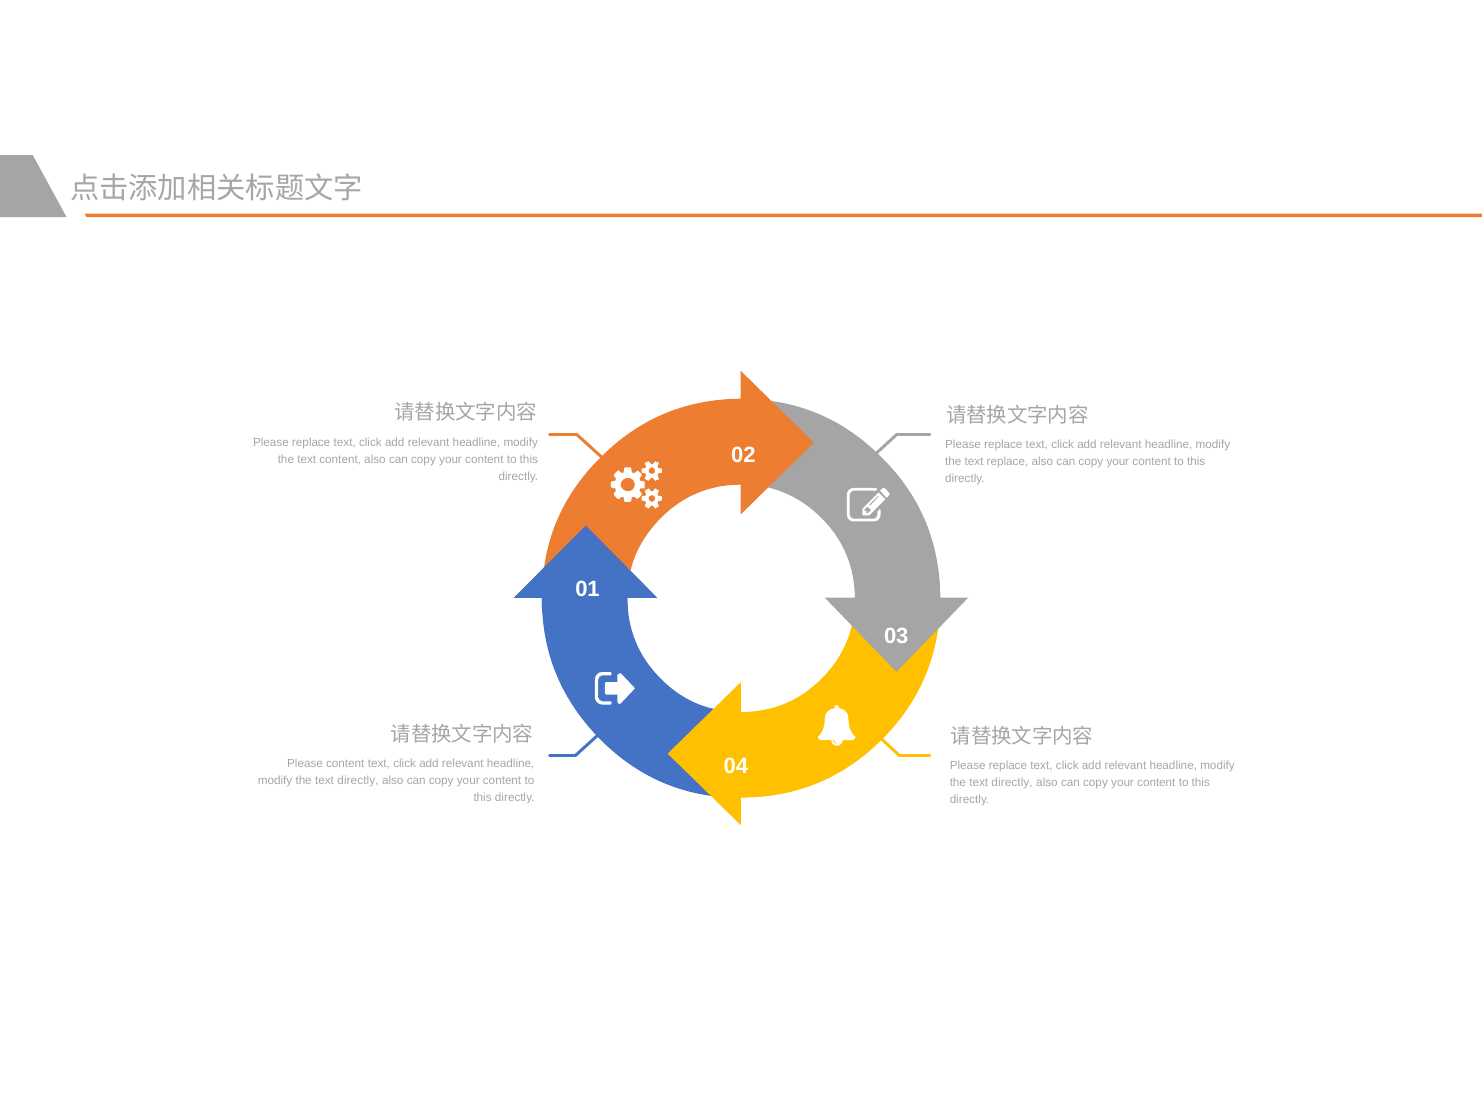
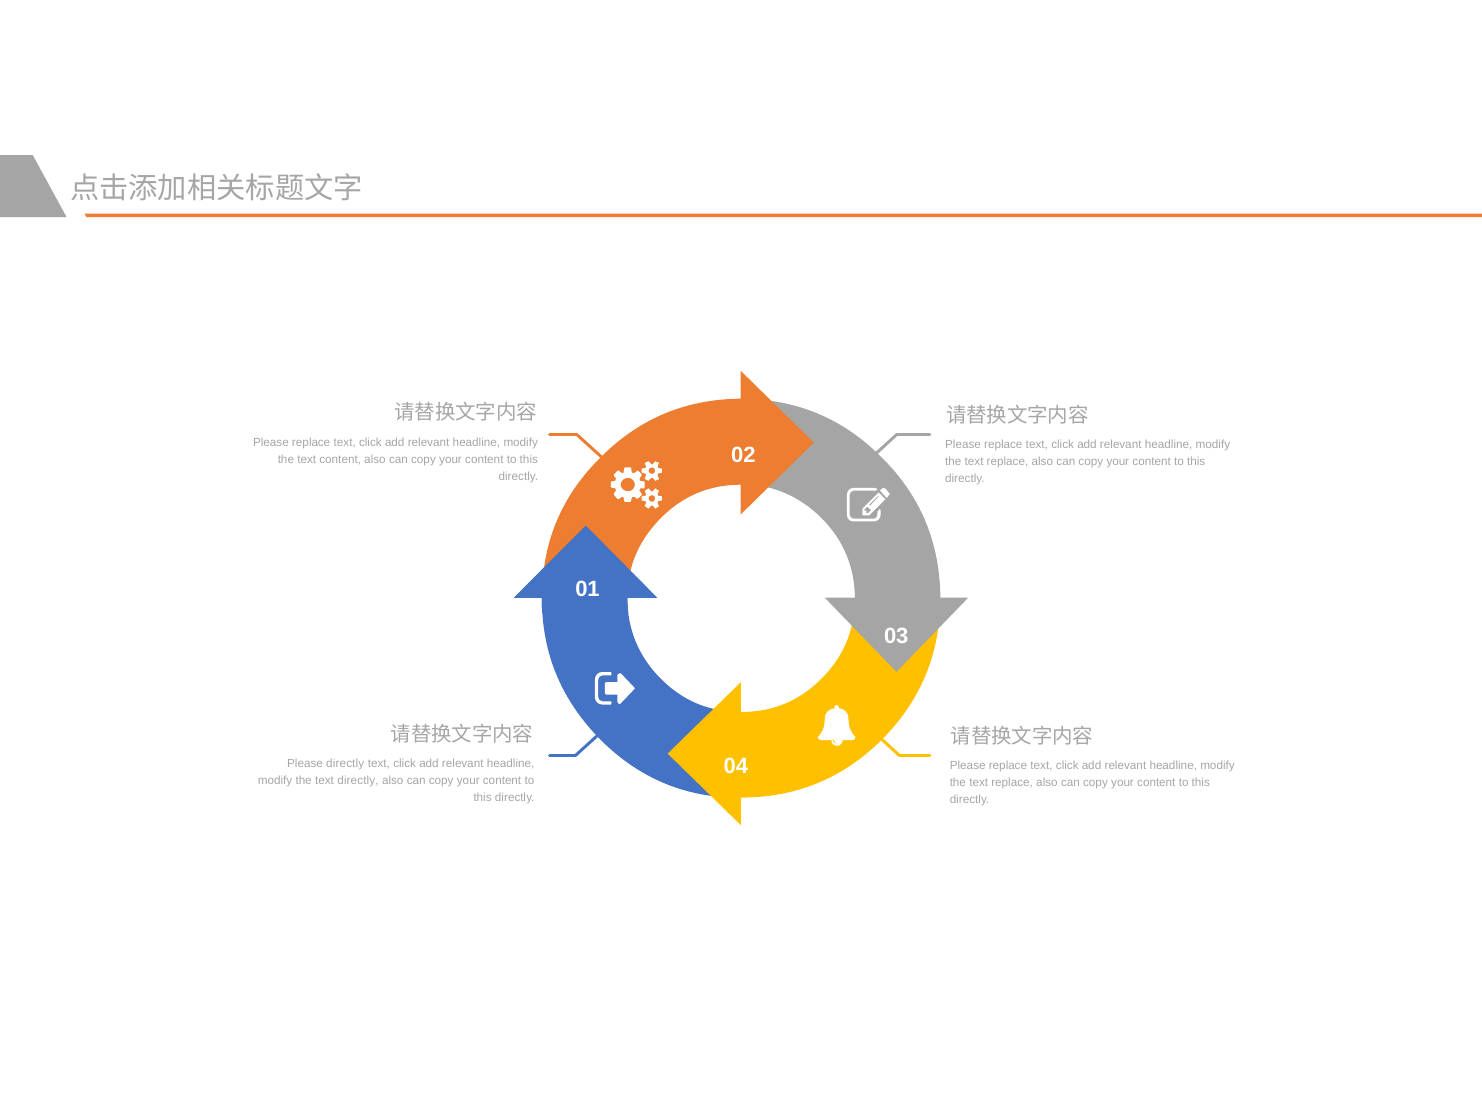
Please content: content -> directly (345, 763)
directly: directly -> replace (1012, 782)
